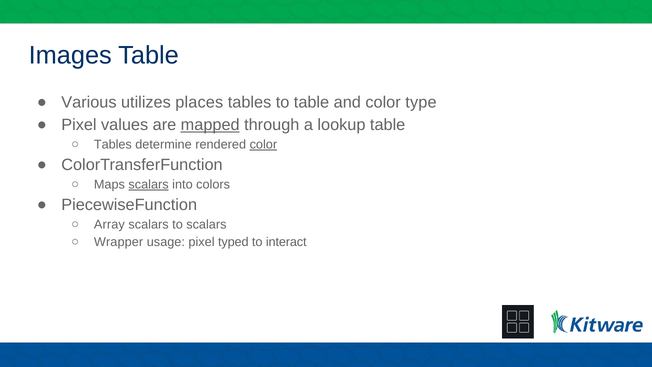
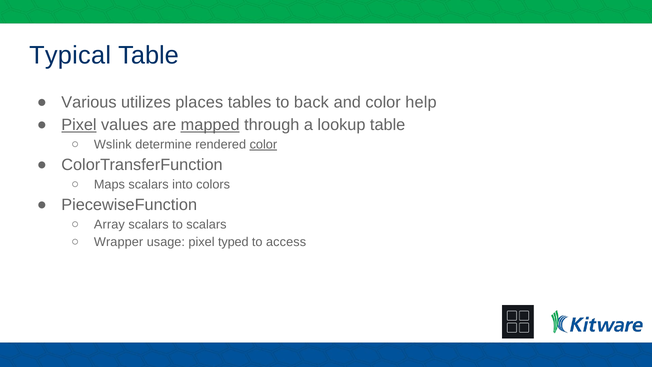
Images: Images -> Typical (70, 55)
to table: table -> back (311, 103)
type: type -> help (421, 103)
Pixel underline: none -> present (79, 125)
Tables: Tables -> Wslink (113, 144)
scalars underline: present -> none (149, 184)
interact: interact -> access (286, 242)
